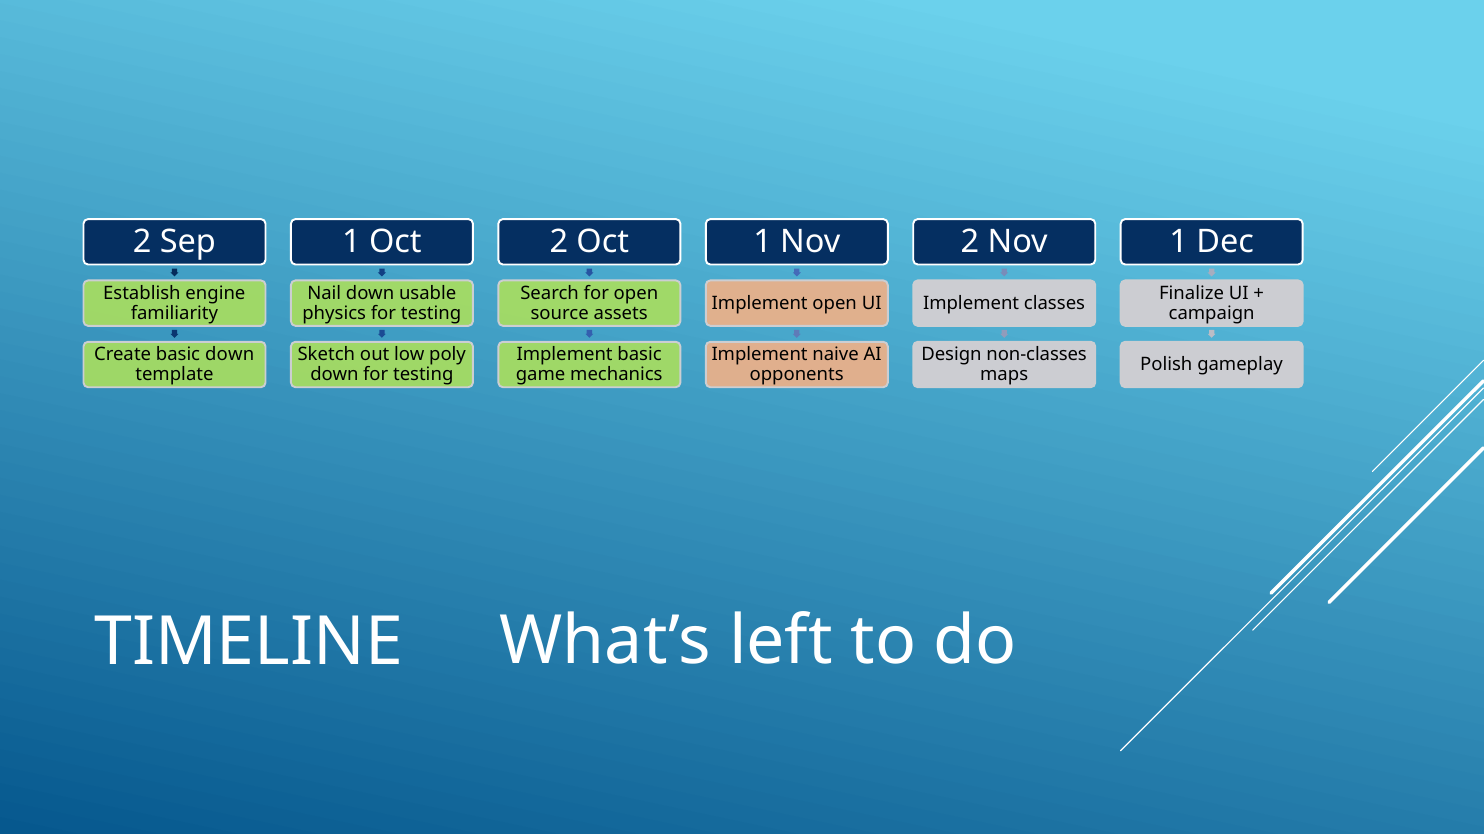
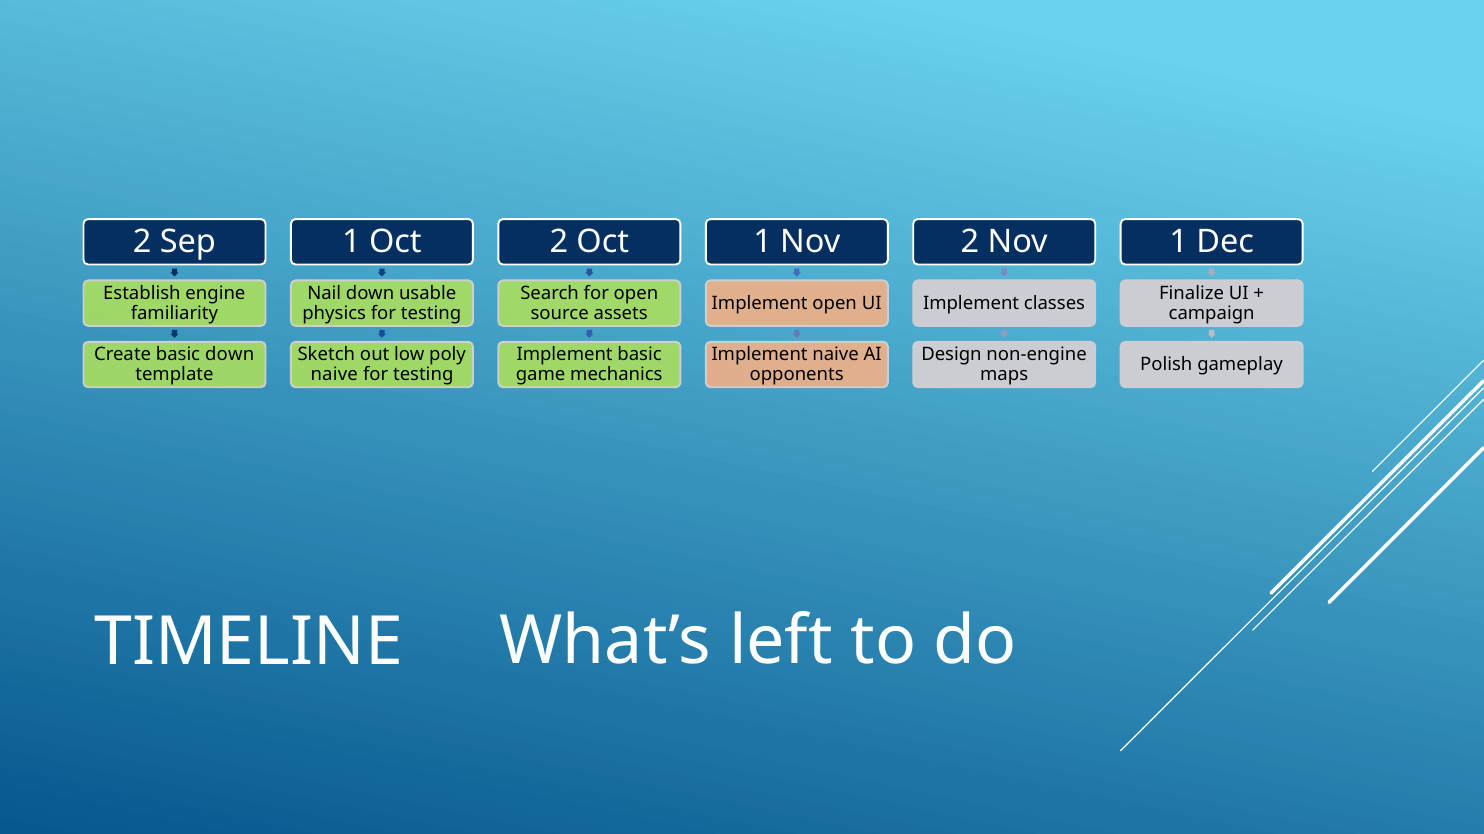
non-classes: non-classes -> non-engine (1037, 355)
down: down -> naive (334, 375)
